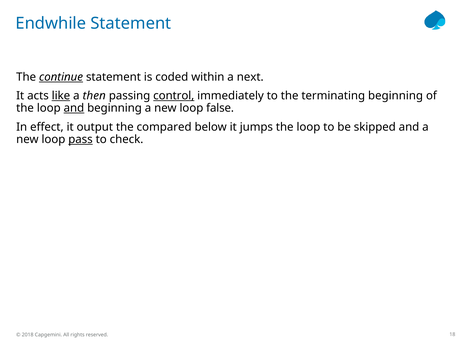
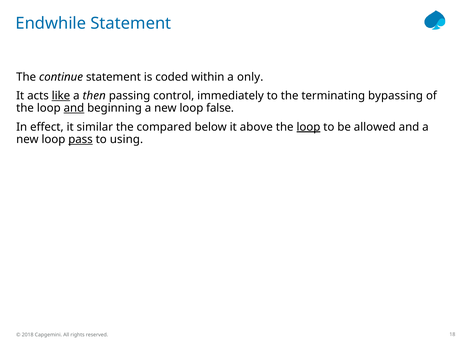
continue underline: present -> none (61, 77)
next: next -> only (250, 77)
control underline: present -> none (174, 96)
terminating beginning: beginning -> bypassing (395, 96)
output: output -> similar (95, 127)
jumps: jumps -> above (256, 127)
loop underline: none -> present (308, 127)
skipped: skipped -> allowed (375, 127)
check: check -> using (126, 139)
